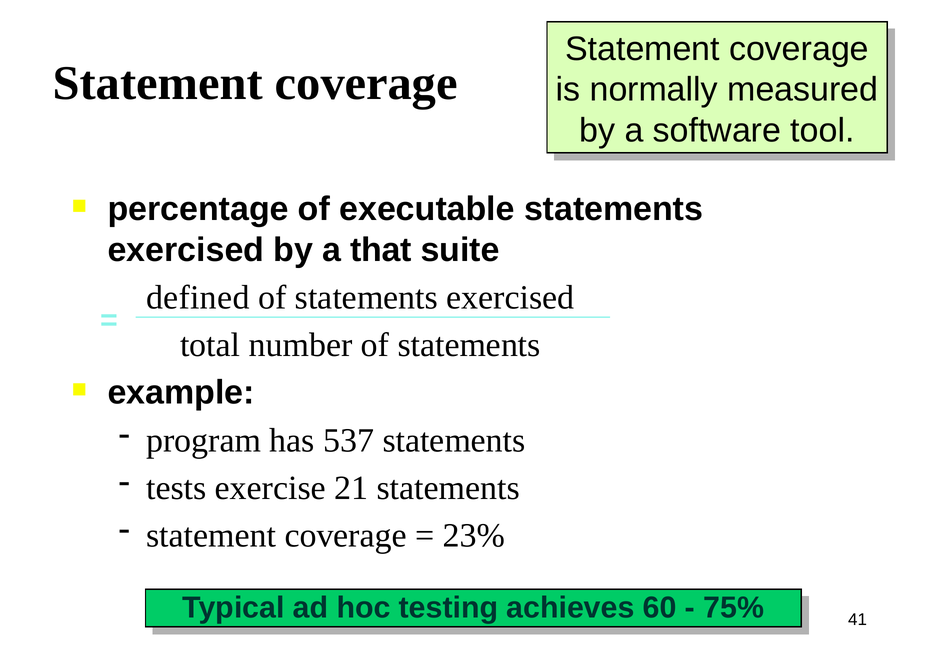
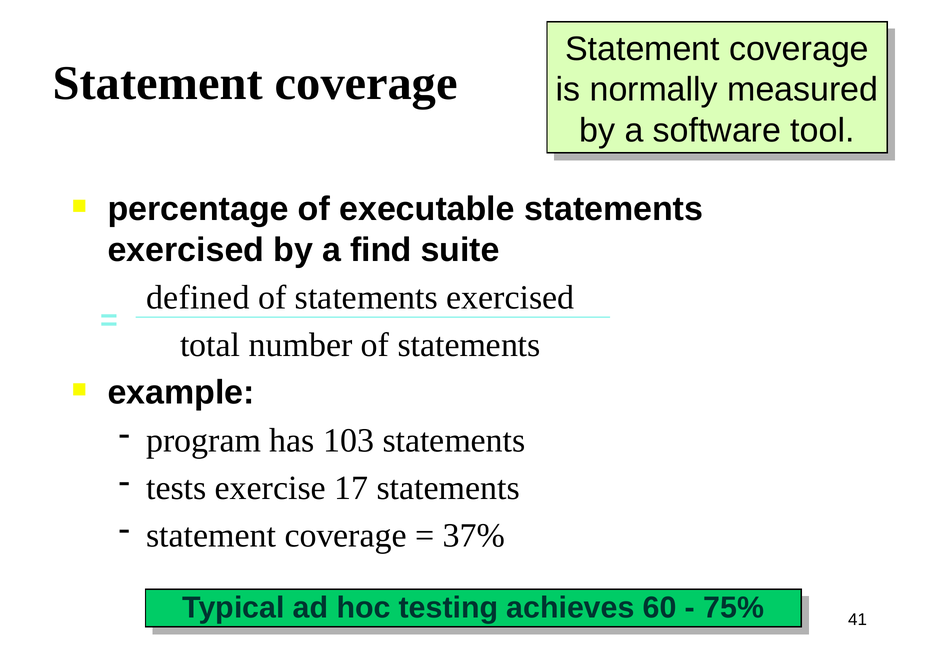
that: that -> find (381, 250)
537: 537 -> 103 (349, 441)
21: 21 -> 17 (351, 488)
23%: 23% -> 37% (474, 536)
